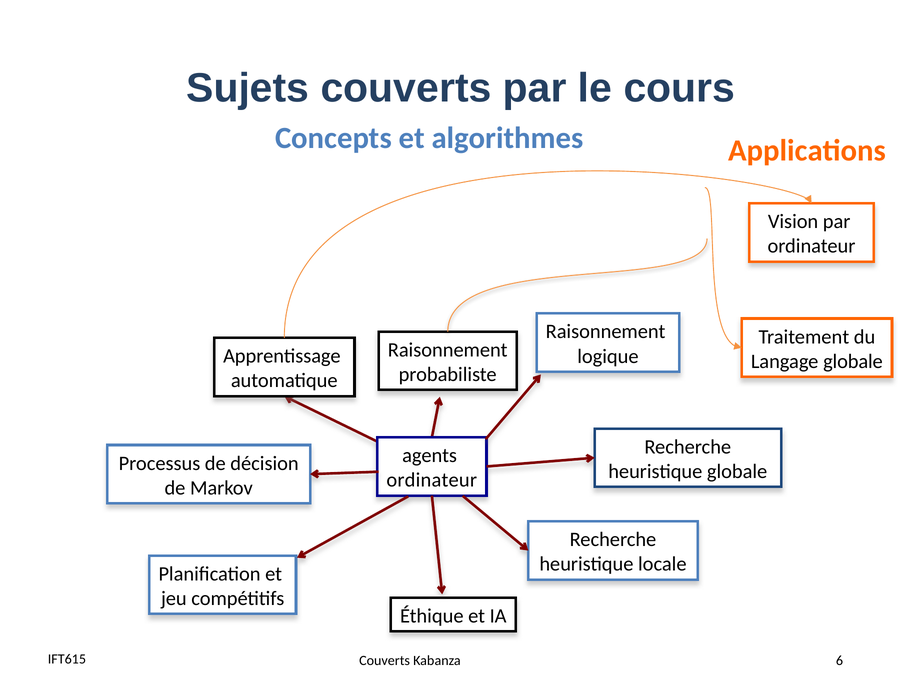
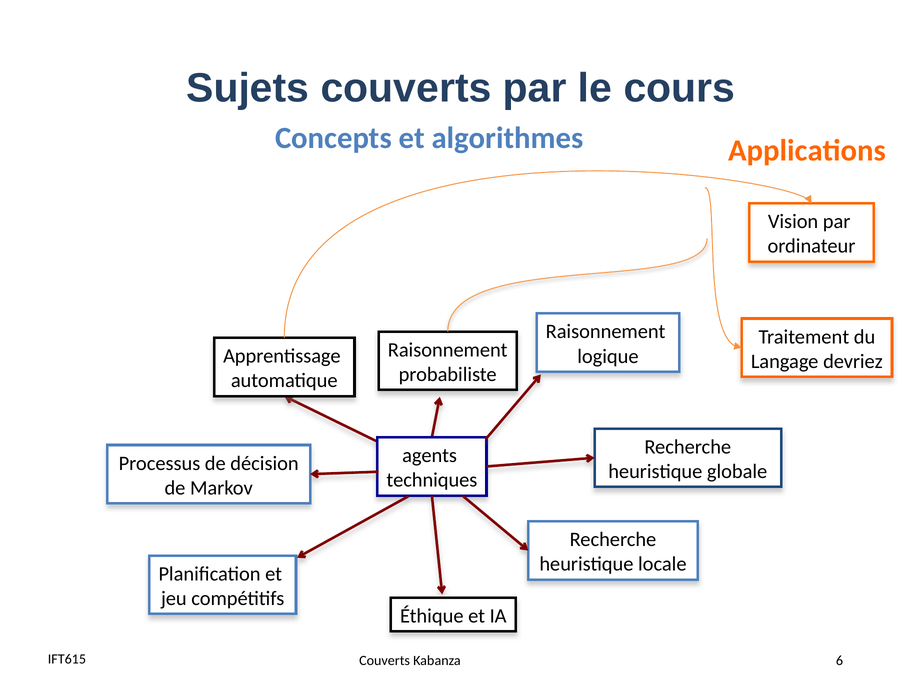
Langage globale: globale -> devriez (853, 361)
ordinateur: ordinateur -> techniques (432, 480)
